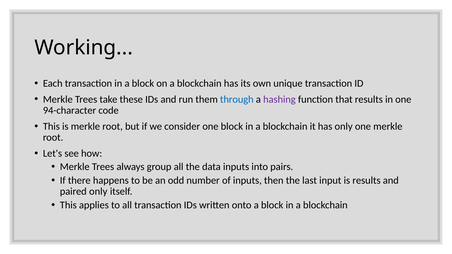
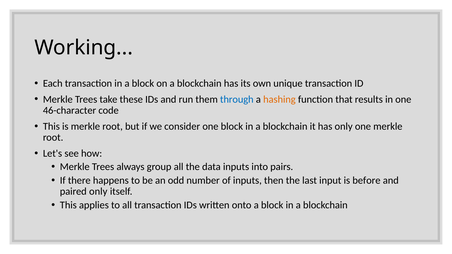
hashing colour: purple -> orange (279, 99)
94-character: 94-character -> 46-character (70, 111)
is results: results -> before (366, 181)
